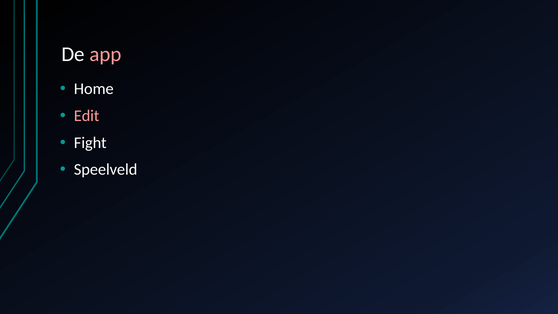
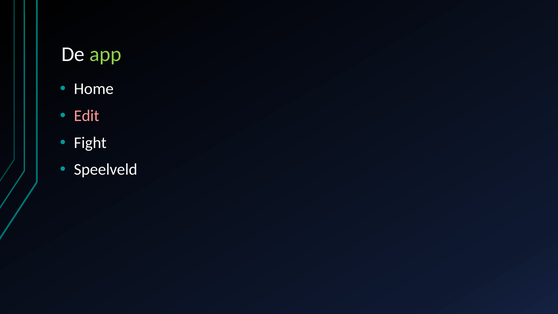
app colour: pink -> light green (105, 54)
